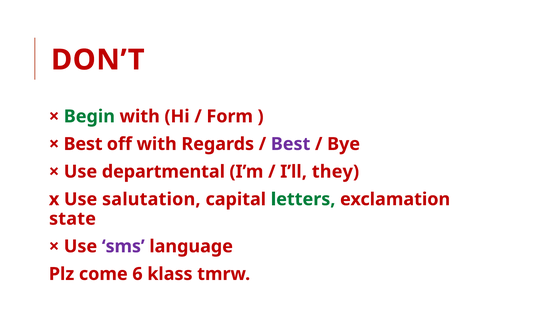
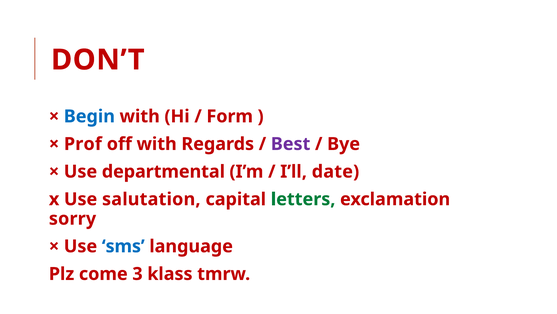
Begin colour: green -> blue (89, 116)
Best: Best -> Prof (83, 144)
they: they -> date (335, 171)
state: state -> sorry (73, 218)
sms colour: purple -> blue (123, 246)
6: 6 -> 3 (137, 273)
